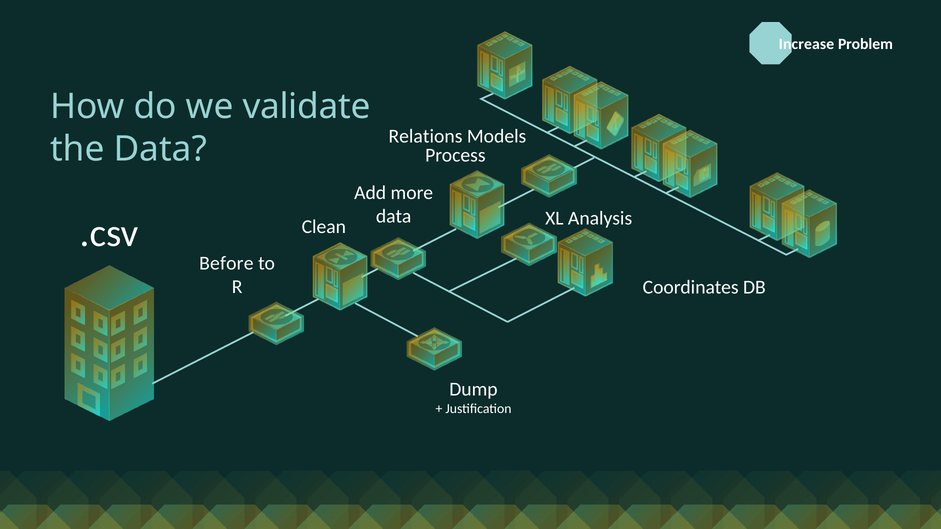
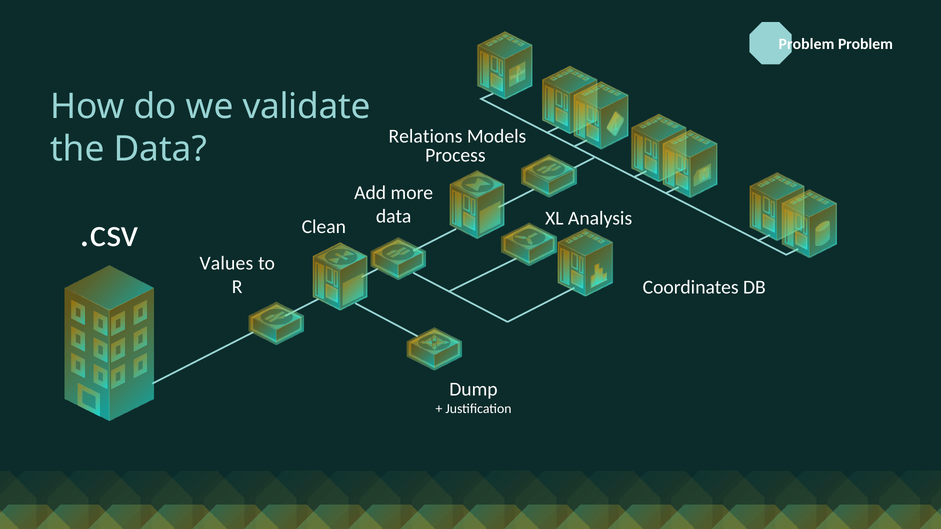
Increase: Increase -> Problem (806, 44)
Before: Before -> Values (226, 263)
